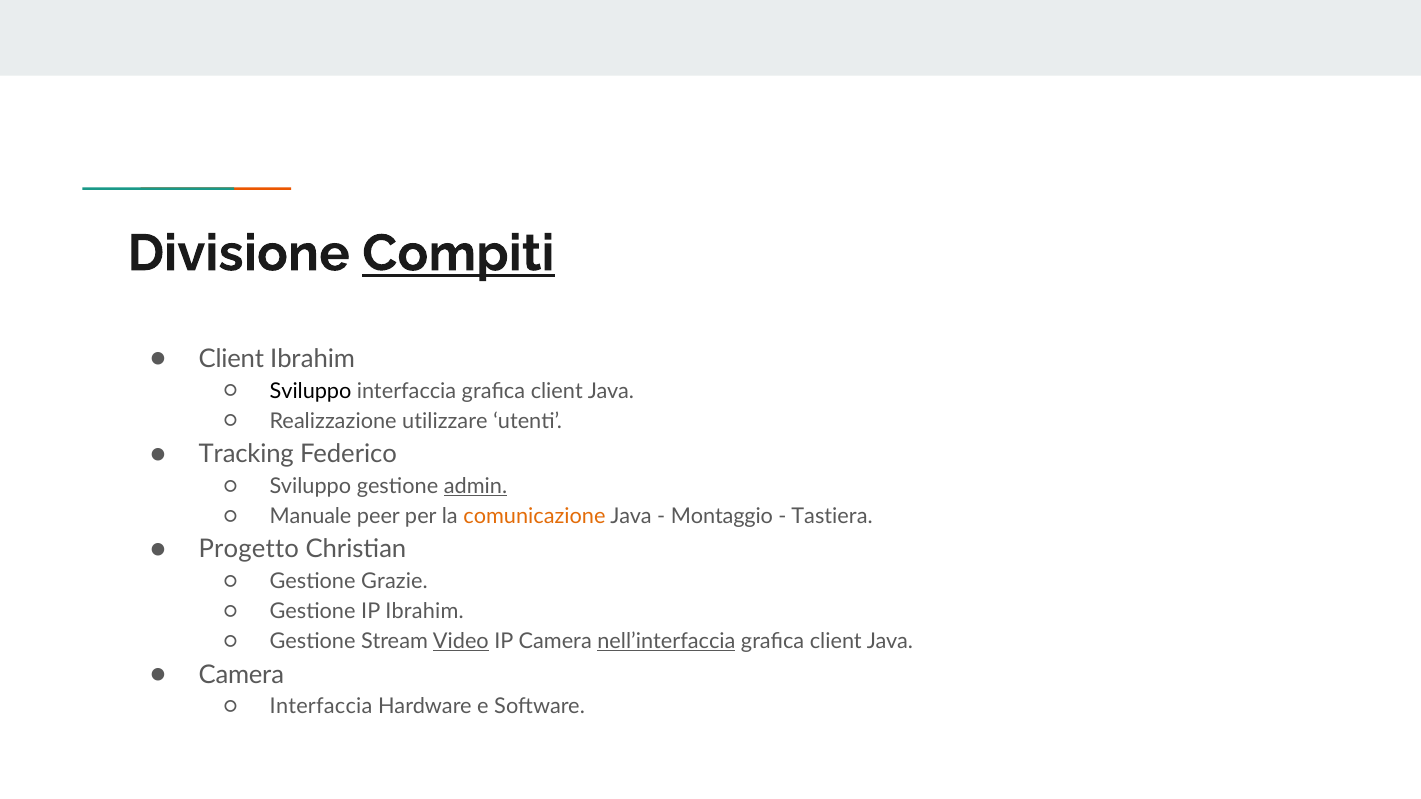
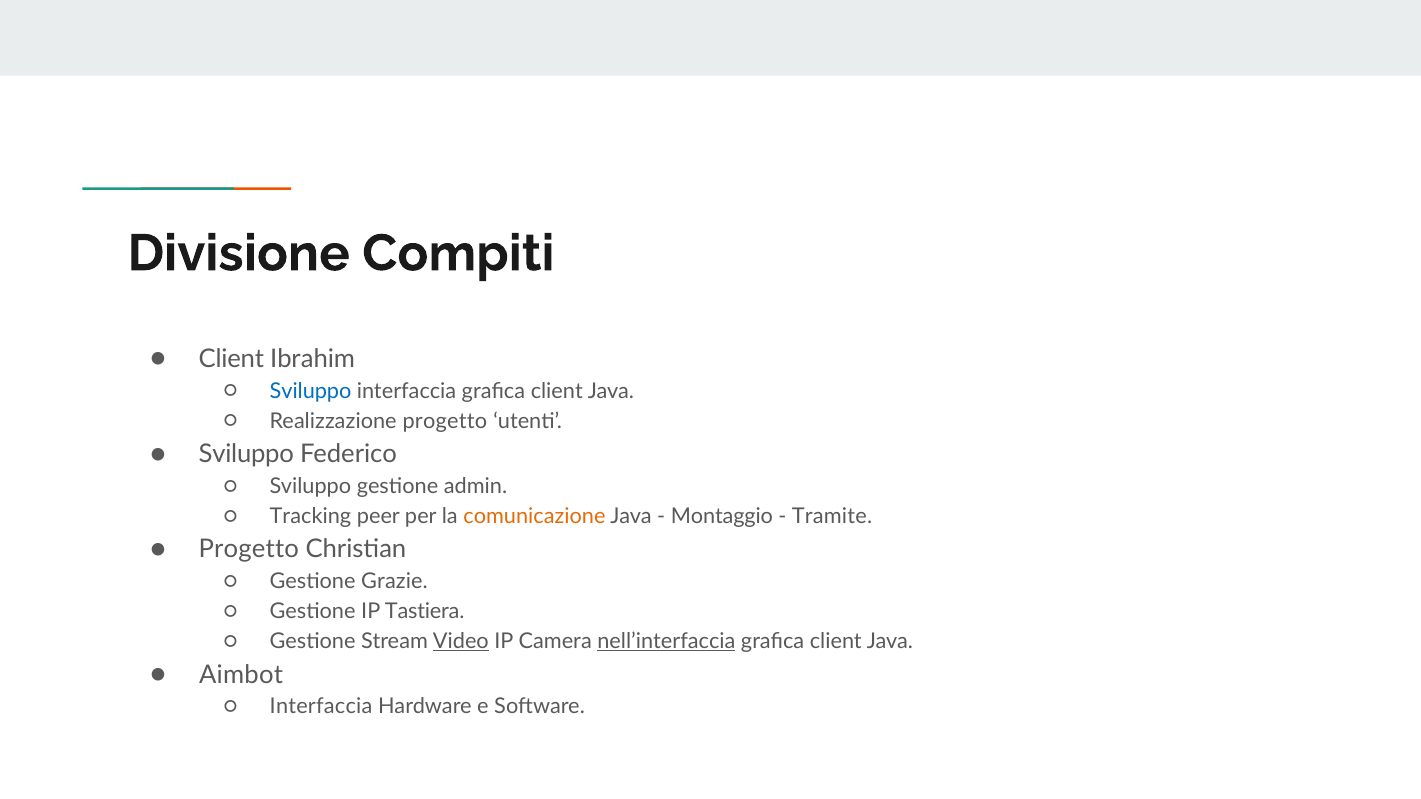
Compiti underline: present -> none (458, 254)
Sviluppo colour: black -> blue (310, 391)
Realizzazione utilizzare: utilizzare -> progetto (445, 421)
Tracking: Tracking -> Sviluppo (246, 454)
admin underline: present -> none (476, 486)
Manuale: Manuale -> Tracking (310, 516)
Tastiera: Tastiera -> Tramite (832, 516)
IP Ibrahim: Ibrahim -> Tastiera (425, 612)
Camera: Camera -> Aimbot (241, 675)
